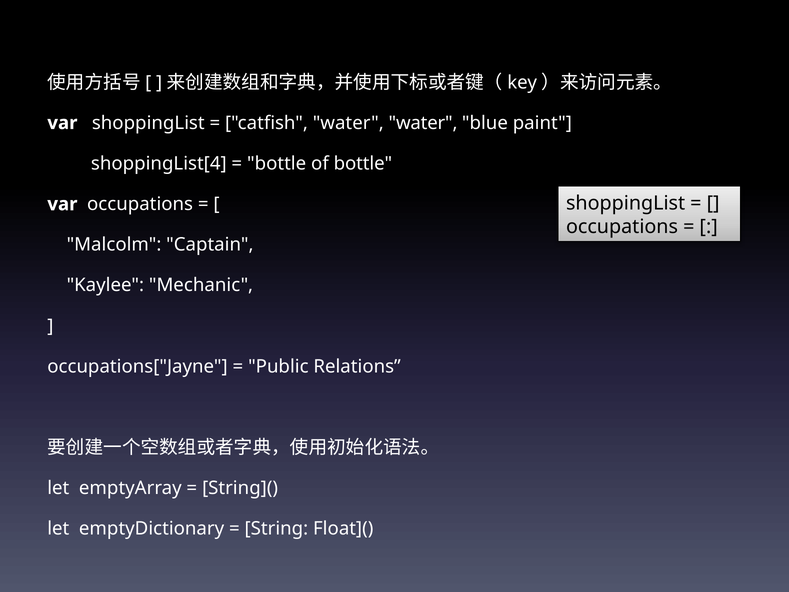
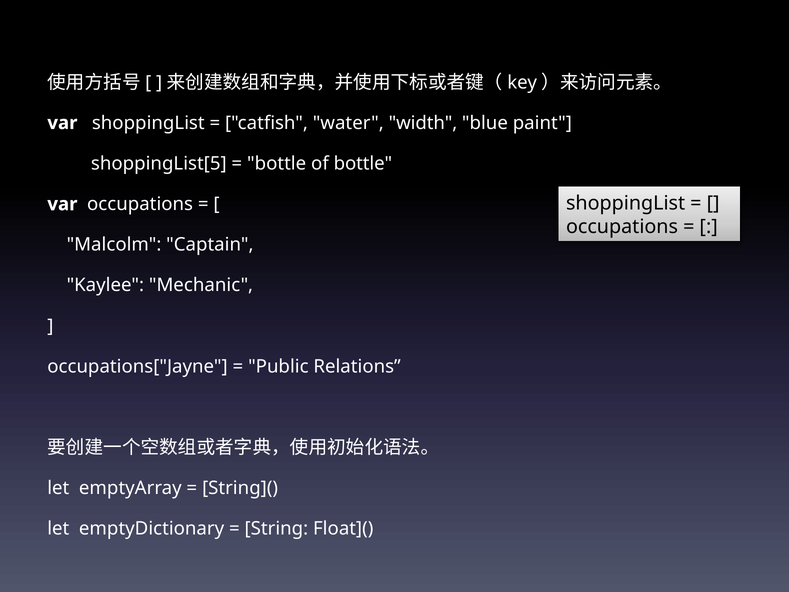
water water: water -> width (423, 123)
shoppingList[4: shoppingList[4 -> shoppingList[5 (159, 163)
